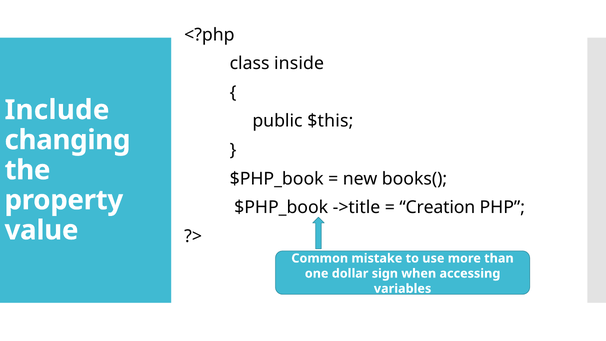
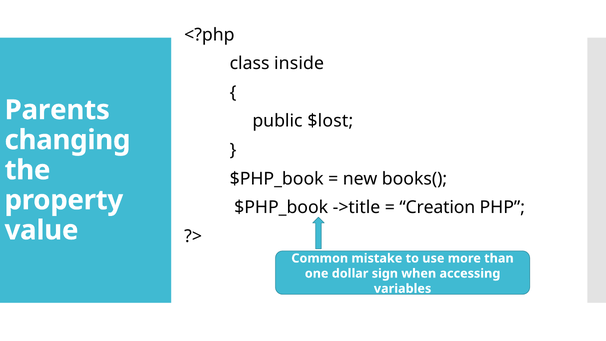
Include: Include -> Parents (57, 110)
$this: $this -> $lost (330, 121)
